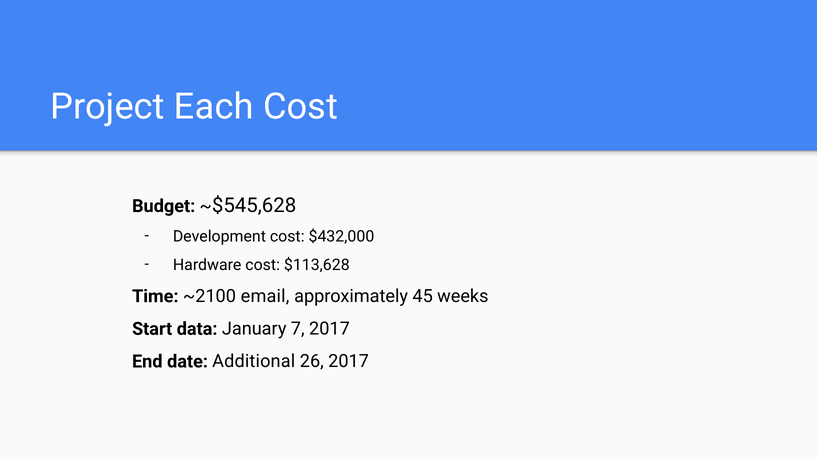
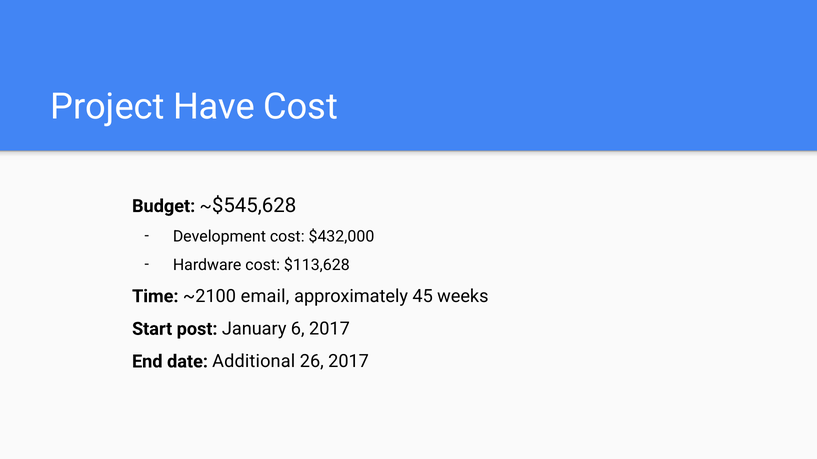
Each: Each -> Have (214, 107)
data: data -> post (197, 329)
7: 7 -> 6 (298, 329)
